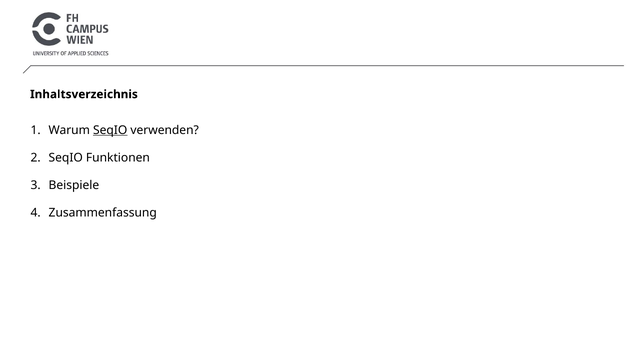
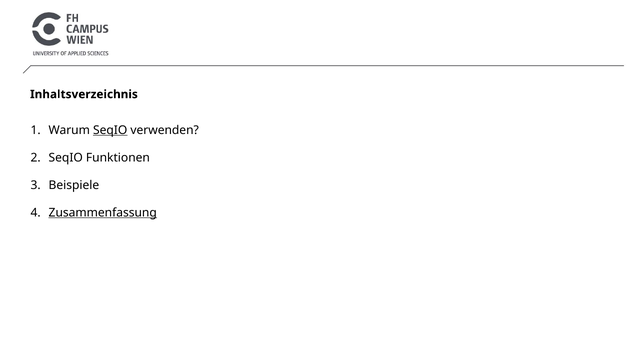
Zusammenfassung underline: none -> present (103, 213)
